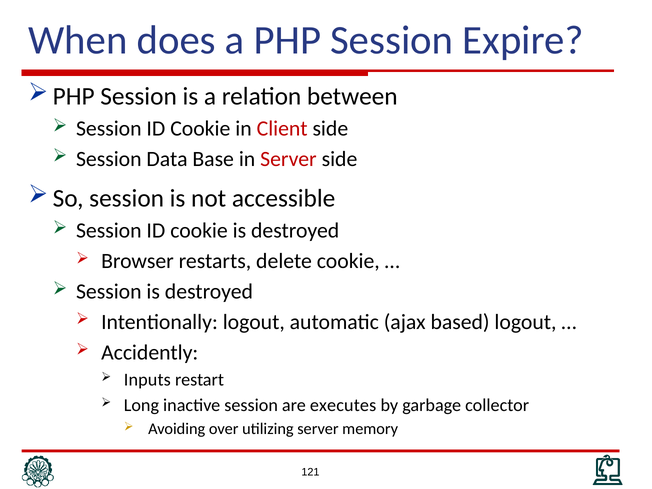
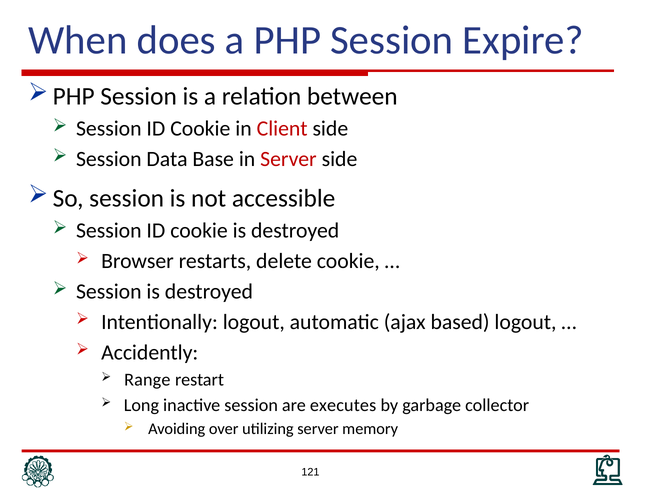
Inputs: Inputs -> Range (147, 380)
